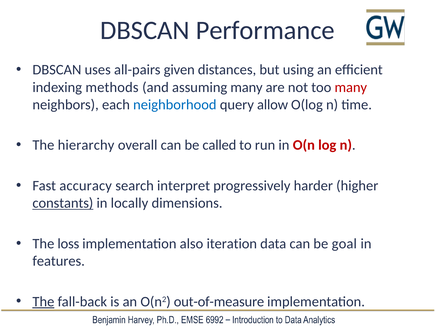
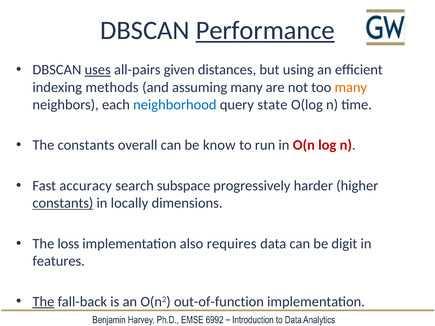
Performance underline: none -> present (265, 31)
uses underline: none -> present (98, 70)
many colour: red -> orange (351, 87)
allow: allow -> state (272, 105)
The hierarchy: hierarchy -> constants (86, 145)
called: called -> know (219, 145)
interpret: interpret -> subspace (184, 186)
iteration: iteration -> requires (232, 244)
goal: goal -> digit (344, 244)
out-of-measure: out-of-measure -> out-of-function (219, 302)
